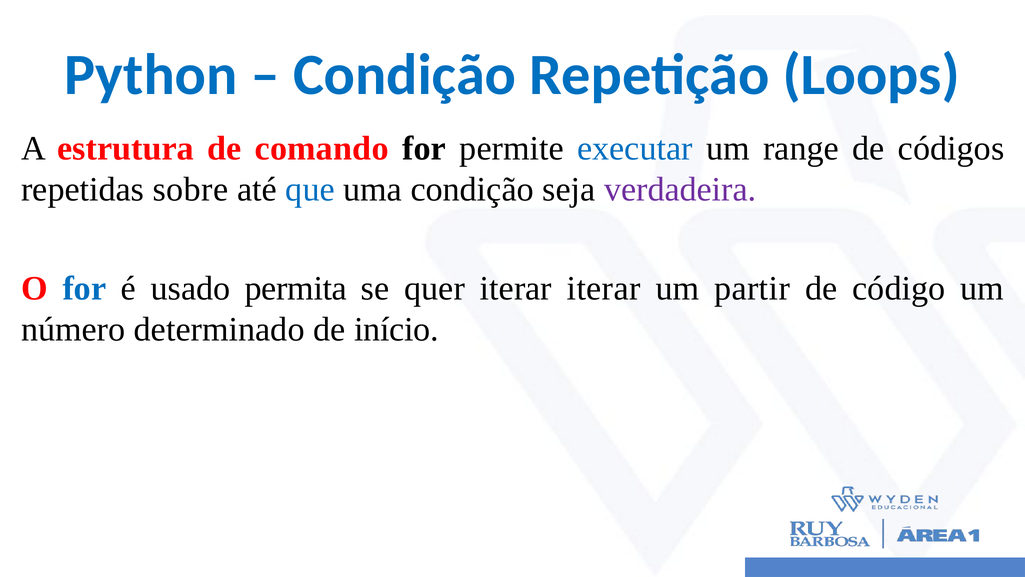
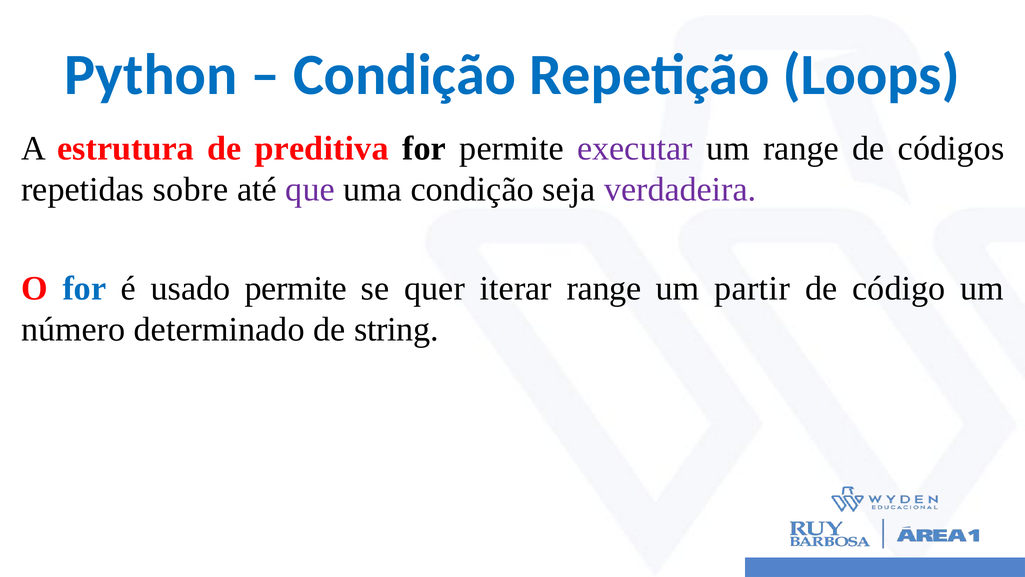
comando: comando -> preditiva (322, 148)
executar colour: blue -> purple (635, 148)
que colour: blue -> purple (310, 189)
usado permita: permita -> permite (296, 288)
iterar iterar: iterar -> range (604, 288)
início: início -> string (396, 329)
